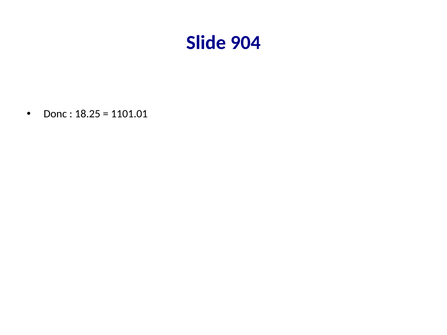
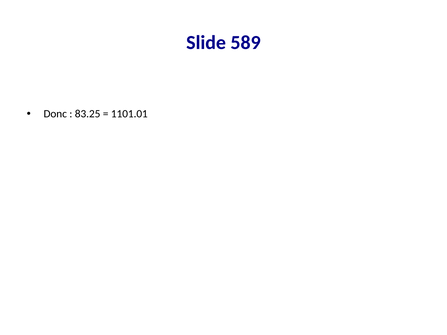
904: 904 -> 589 (246, 43)
18.25: 18.25 -> 83.25 (88, 114)
